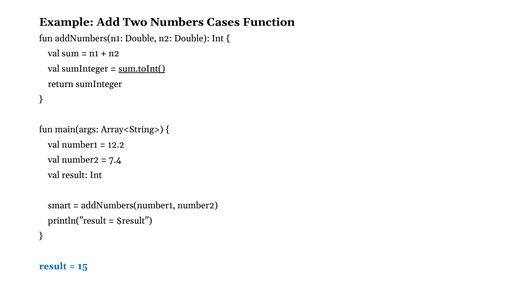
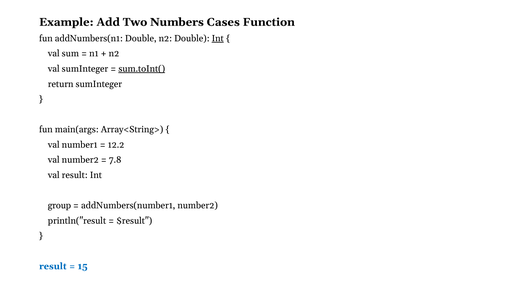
Int underline: none -> present (218, 38)
7.4: 7.4 -> 7.8 (115, 160)
smart: smart -> group (59, 205)
